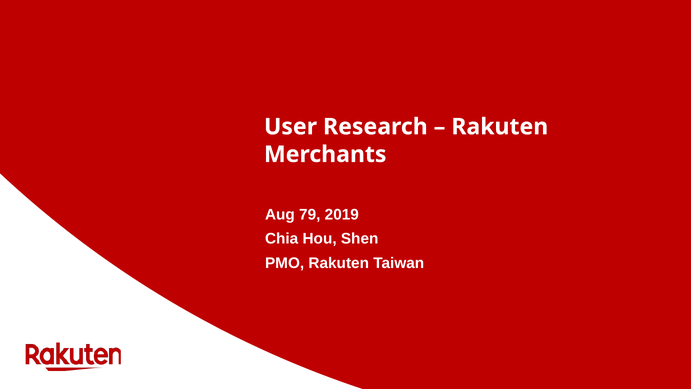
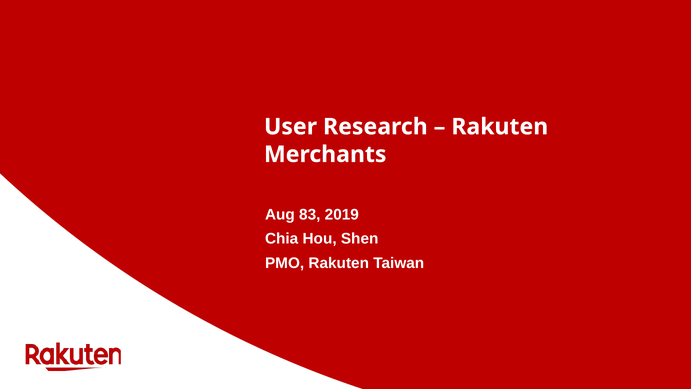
79: 79 -> 83 (310, 214)
